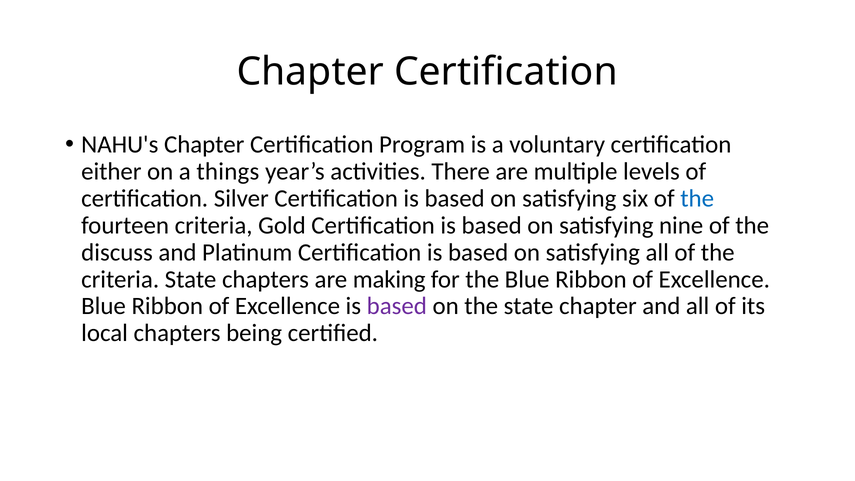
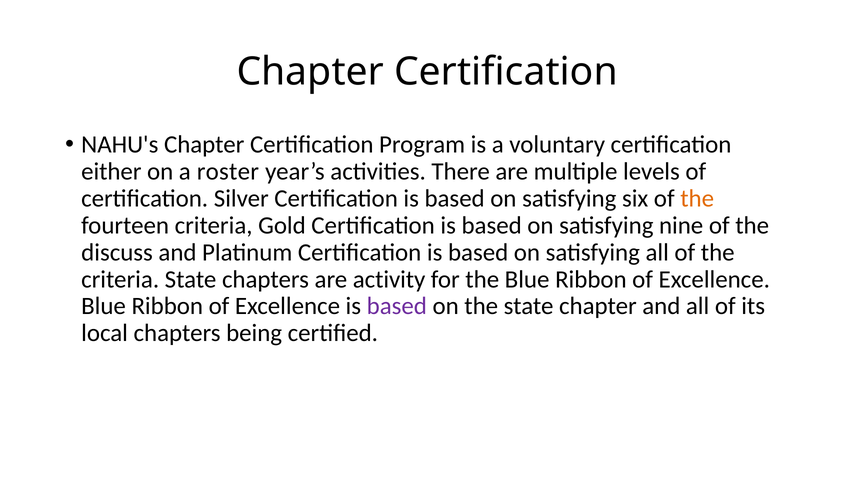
things: things -> roster (228, 171)
the colour: blue -> orange (697, 198)
making: making -> activity (389, 279)
